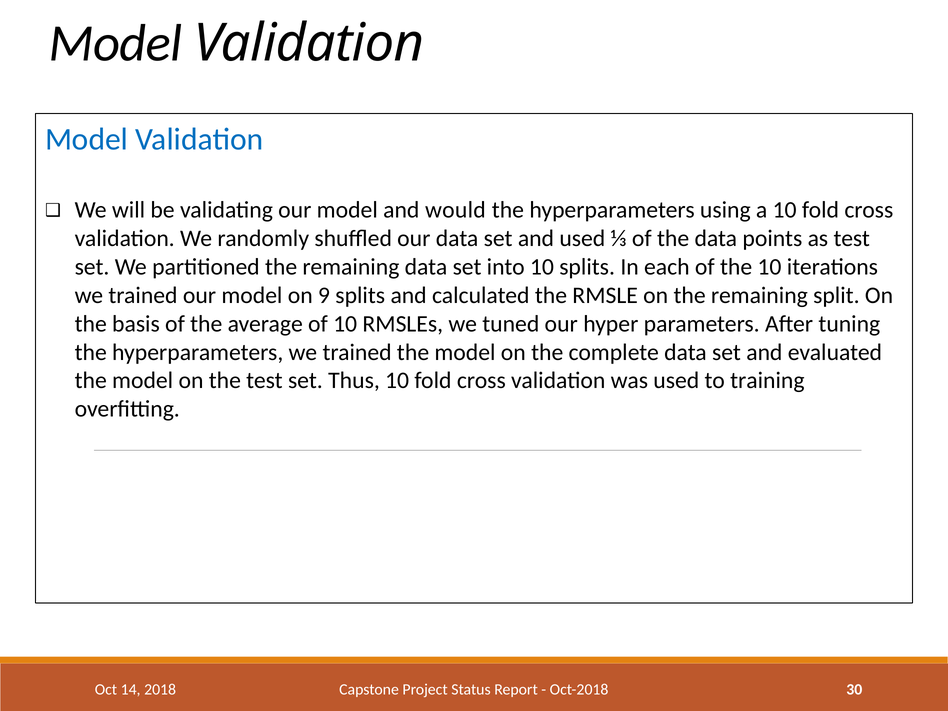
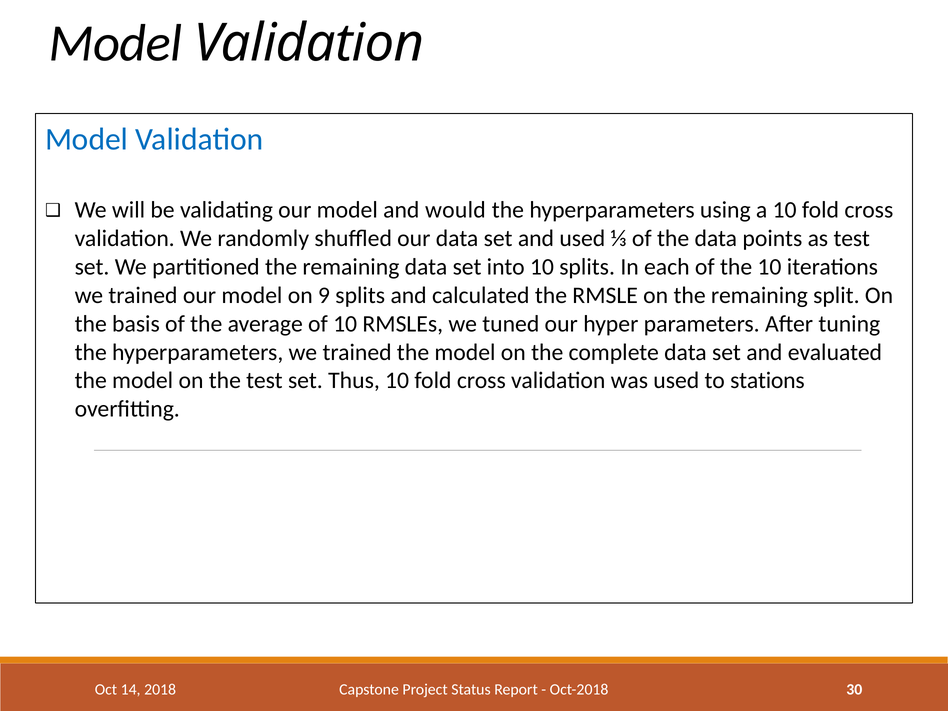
training: training -> stations (767, 381)
